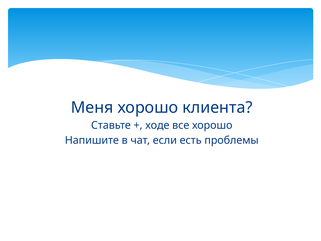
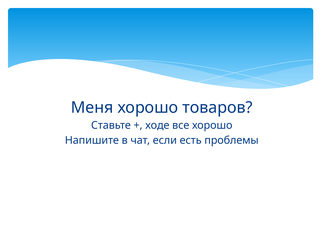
клиента: клиента -> товаров (217, 107)
